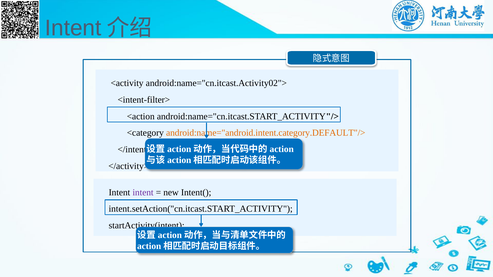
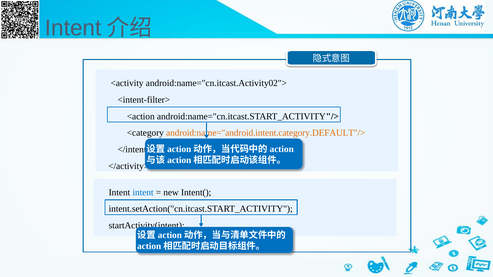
intent colour: purple -> blue (143, 193)
